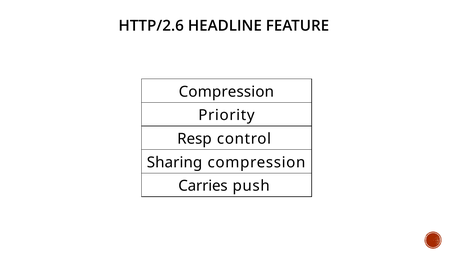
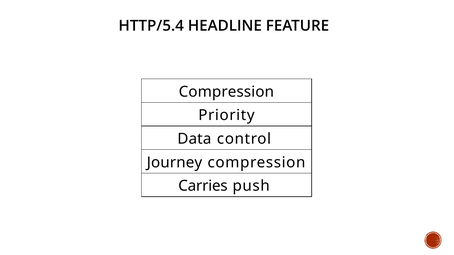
HTTP/2.6: HTTP/2.6 -> HTTP/5.4 (151, 26)
Resp: Resp -> Data (194, 139)
Sharing: Sharing -> Journey (174, 163)
